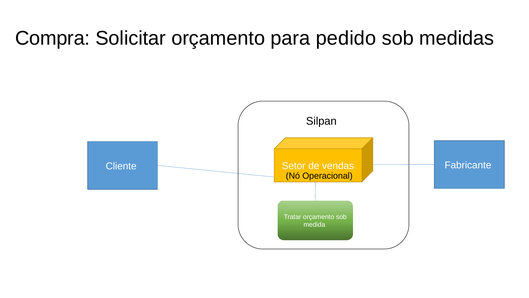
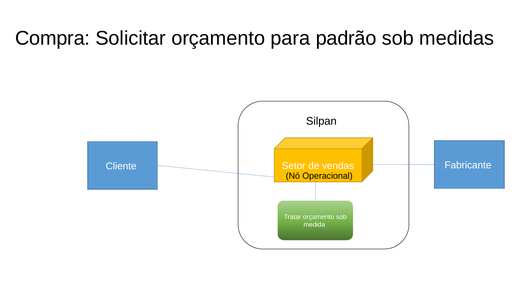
pedido: pedido -> padrão (346, 38)
